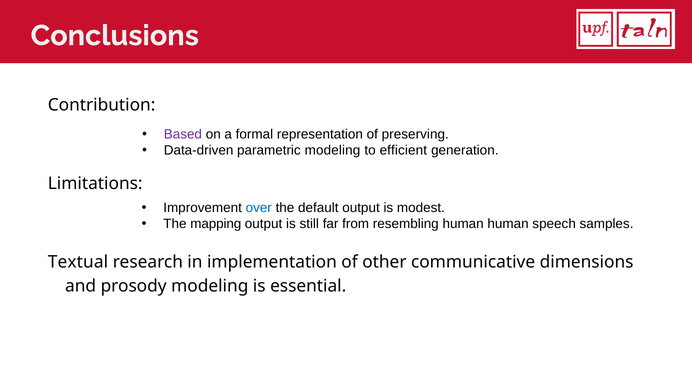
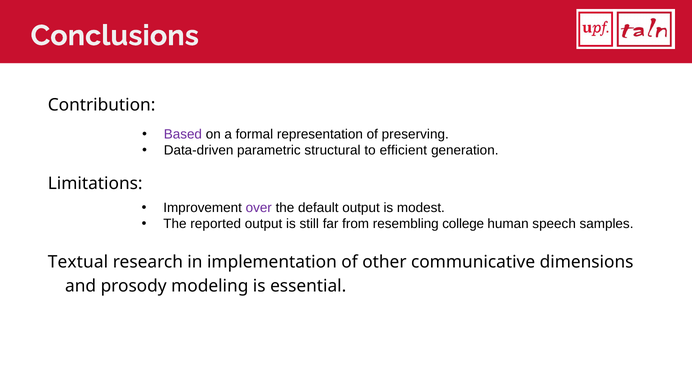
parametric modeling: modeling -> structural (333, 151)
over colour: blue -> purple (259, 208)
mapping: mapping -> reported (216, 224)
resembling human: human -> college (463, 224)
